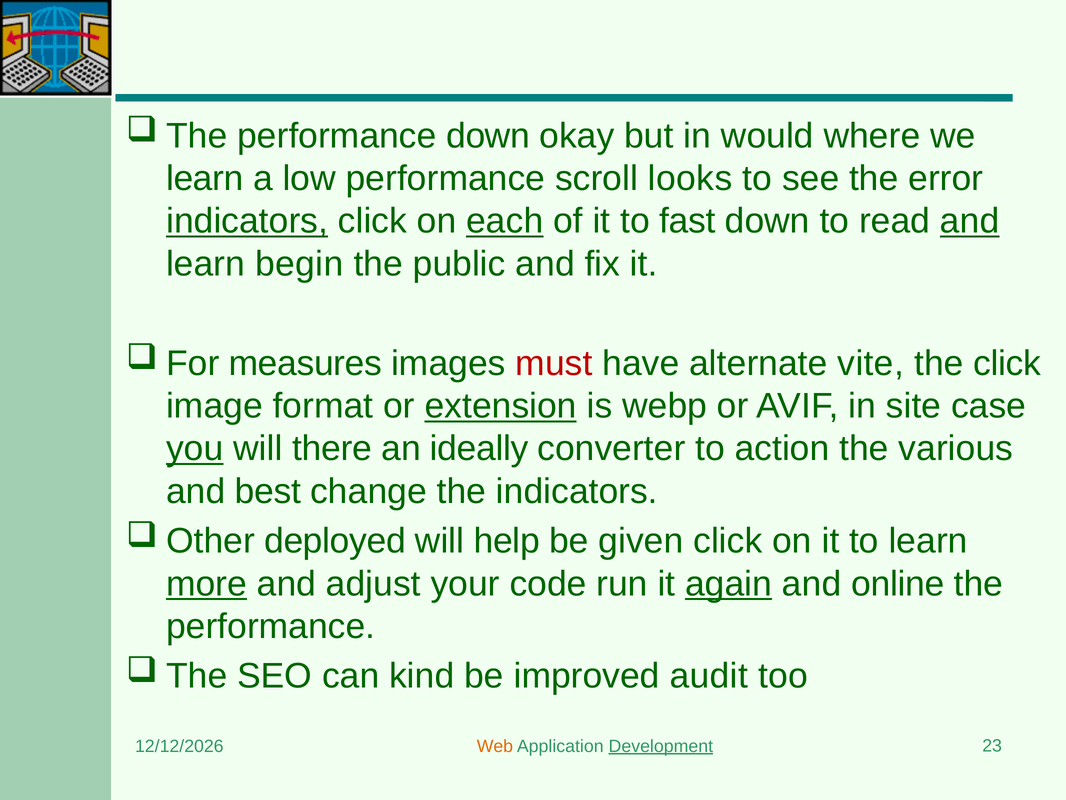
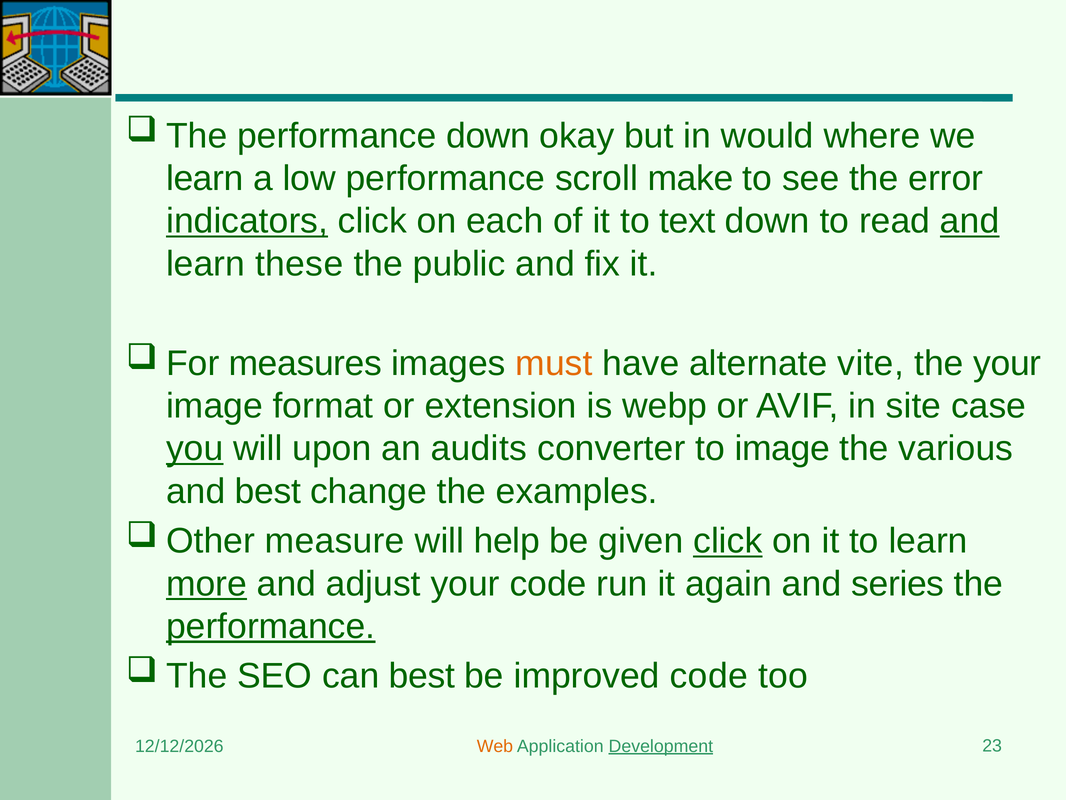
looks: looks -> make (690, 178)
each underline: present -> none (505, 221)
fast: fast -> text (687, 221)
begin: begin -> these (299, 264)
must colour: red -> orange (554, 363)
the click: click -> your (1007, 363)
extension underline: present -> none (501, 406)
there: there -> upon (332, 448)
ideally: ideally -> audits (479, 448)
to action: action -> image (782, 448)
the indicators: indicators -> examples (577, 491)
deployed: deployed -> measure (335, 541)
click underline: none -> present (728, 541)
again underline: present -> none (729, 583)
online: online -> series (898, 583)
performance underline: none -> present (271, 626)
can kind: kind -> best (422, 676)
improved audit: audit -> code (709, 676)
